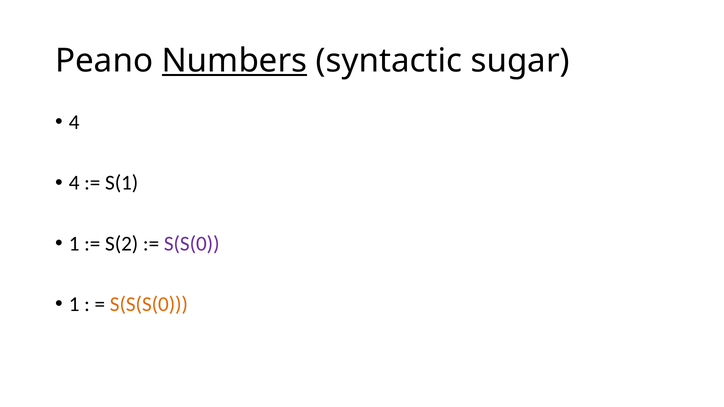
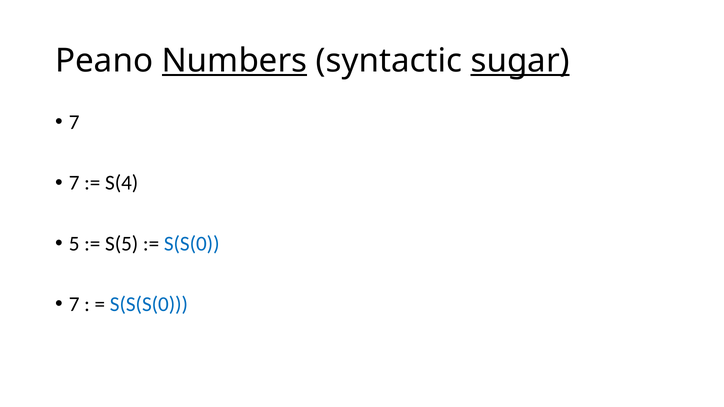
sugar underline: none -> present (520, 61)
4: 4 -> 7 (74, 122)
4: 4 -> 7 (74, 183)
S(1: S(1 -> S(4 (122, 183)
1: 1 -> 5 (74, 244)
S(2: S(2 -> S(5 (122, 244)
S(S(0 colour: purple -> blue (192, 244)
1: 1 -> 7 (74, 305)
S(S(S(0 colour: orange -> blue (149, 305)
